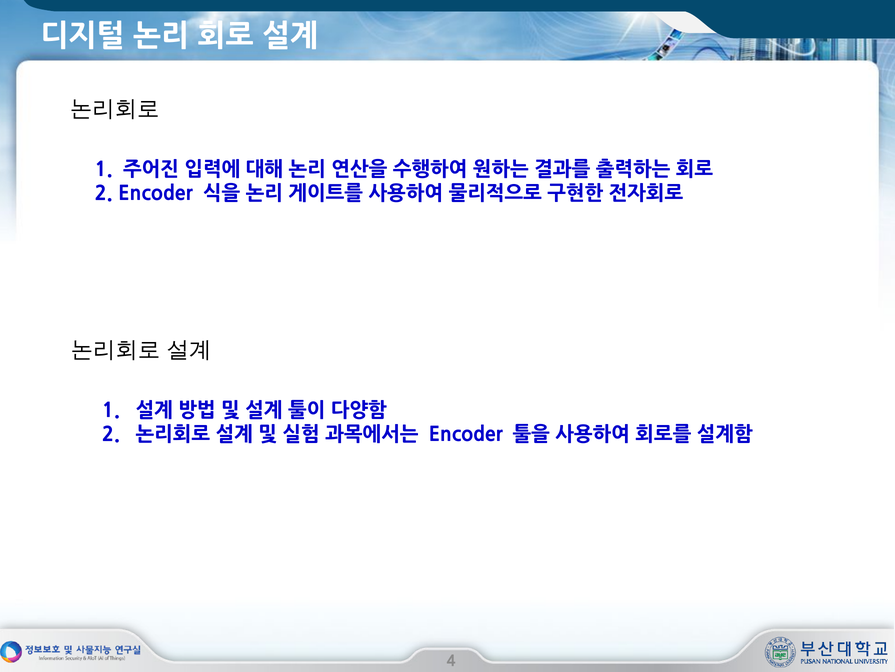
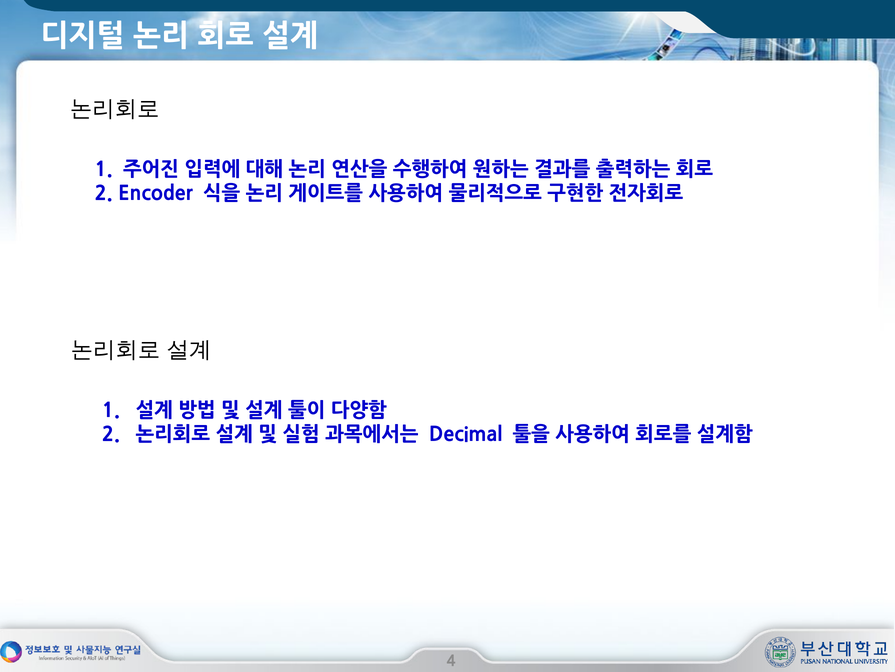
Encoder: Encoder -> Decimal (466, 434)
